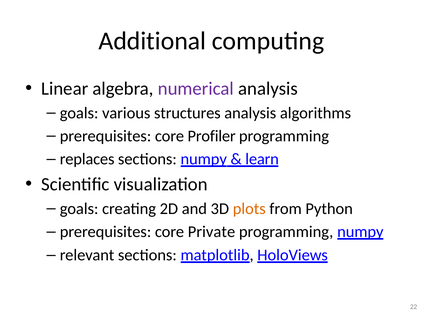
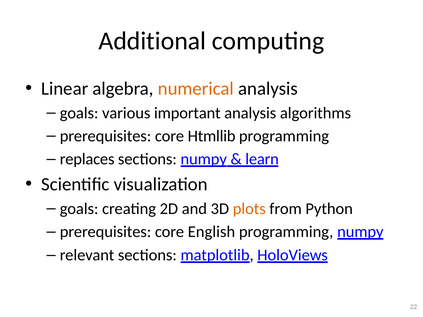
numerical colour: purple -> orange (196, 89)
structures: structures -> important (187, 113)
Profiler: Profiler -> Htmllib (212, 136)
Private: Private -> English (211, 232)
